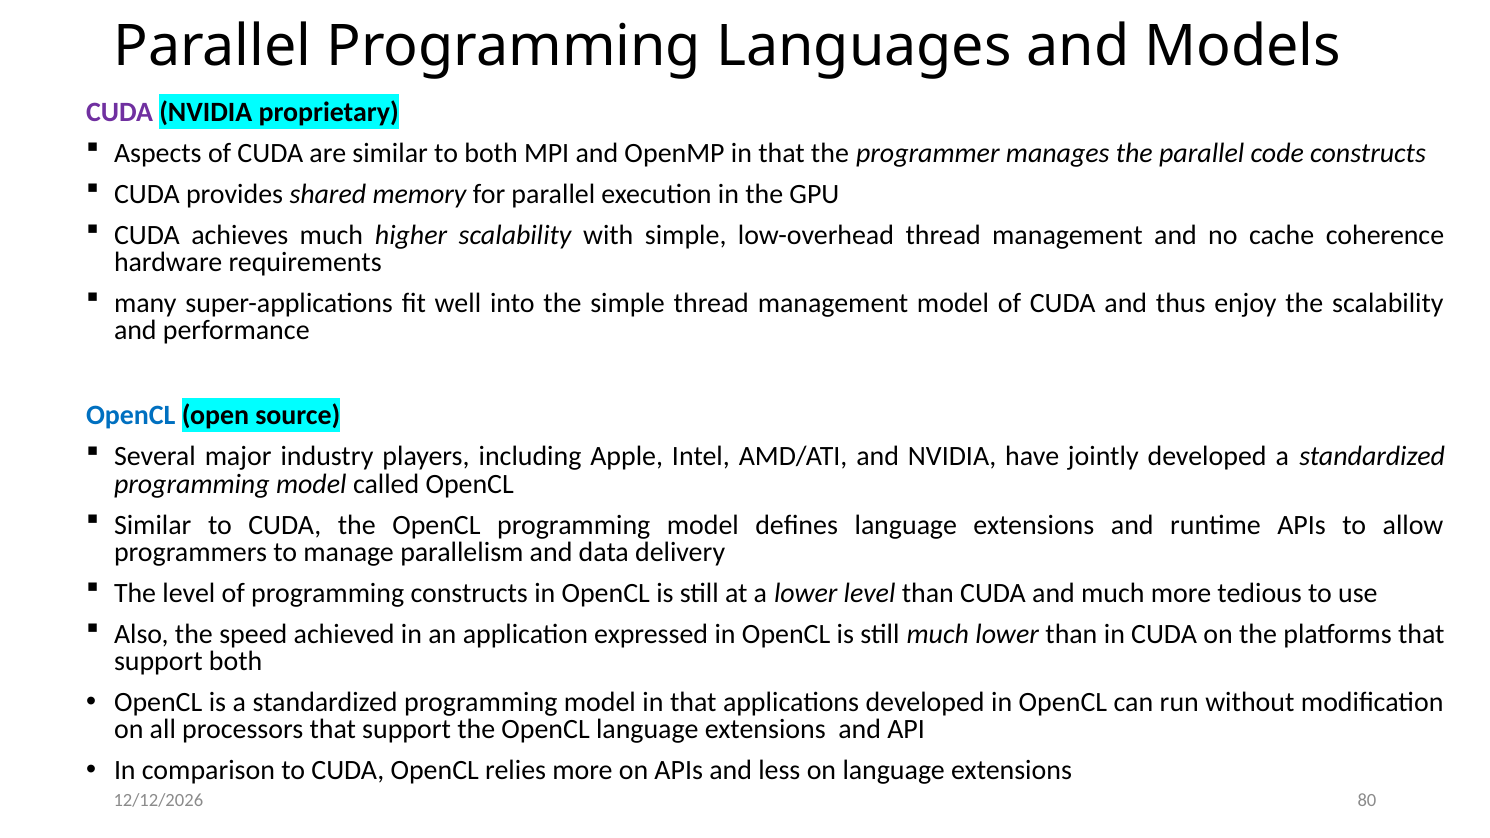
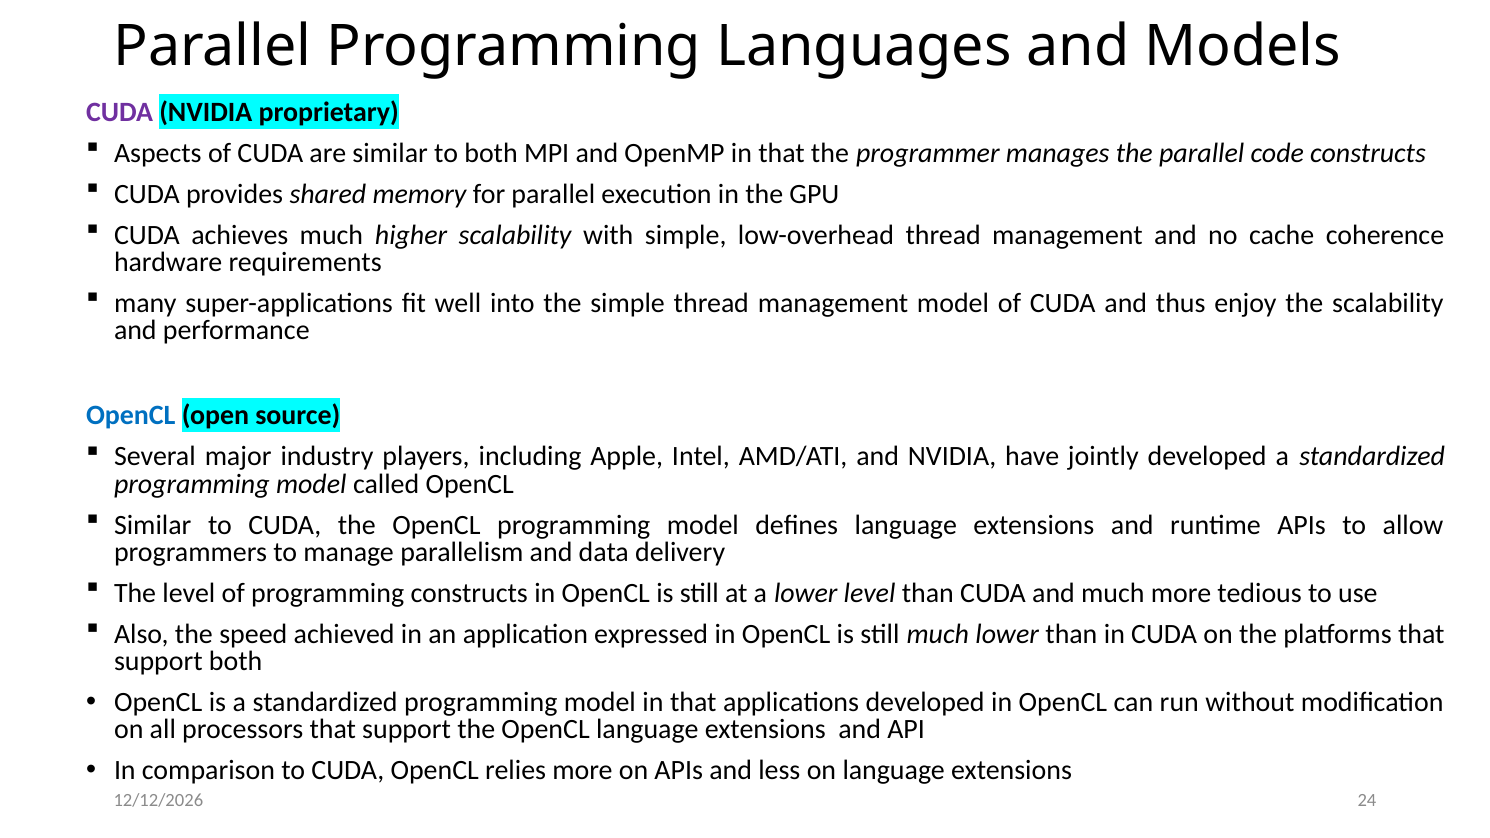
80: 80 -> 24 (1367, 800)
